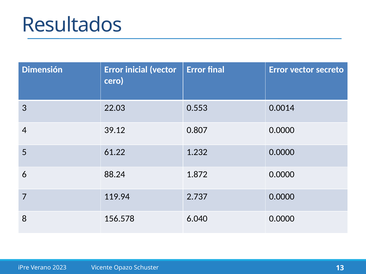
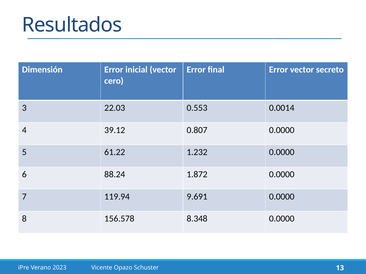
2.737: 2.737 -> 9.691 (197, 197)
6.040: 6.040 -> 8.348 (197, 219)
